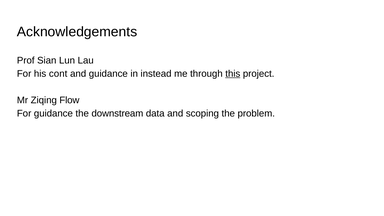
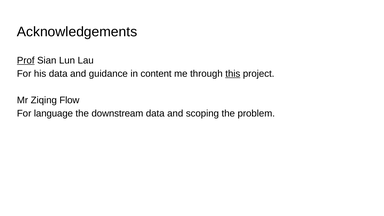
Prof underline: none -> present (26, 60)
his cont: cont -> data (58, 74)
instead: instead -> content (156, 74)
For guidance: guidance -> language (53, 113)
